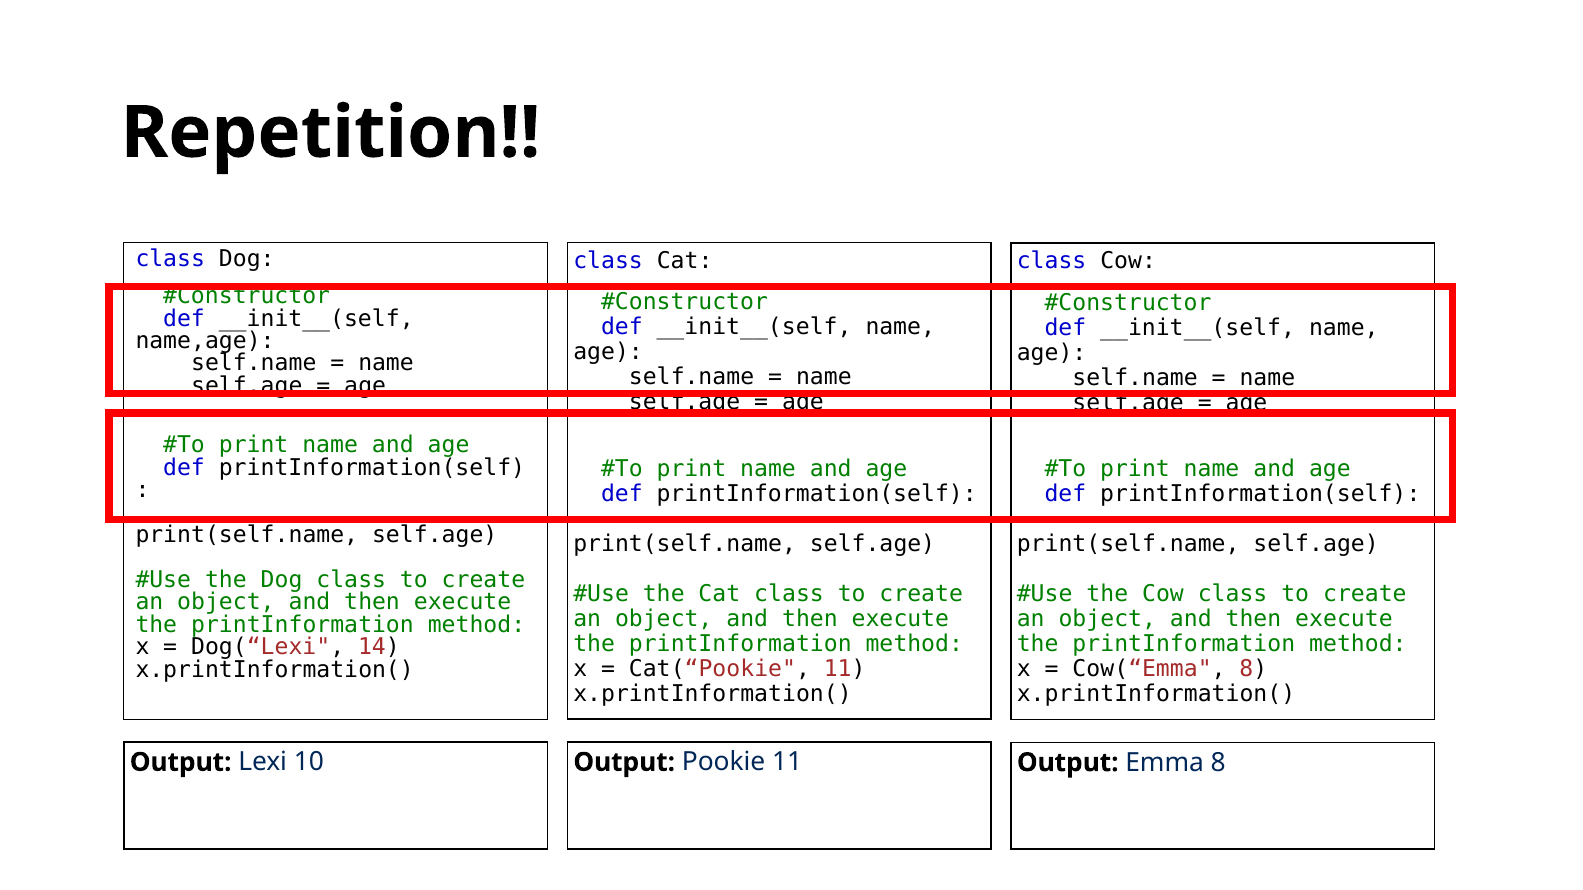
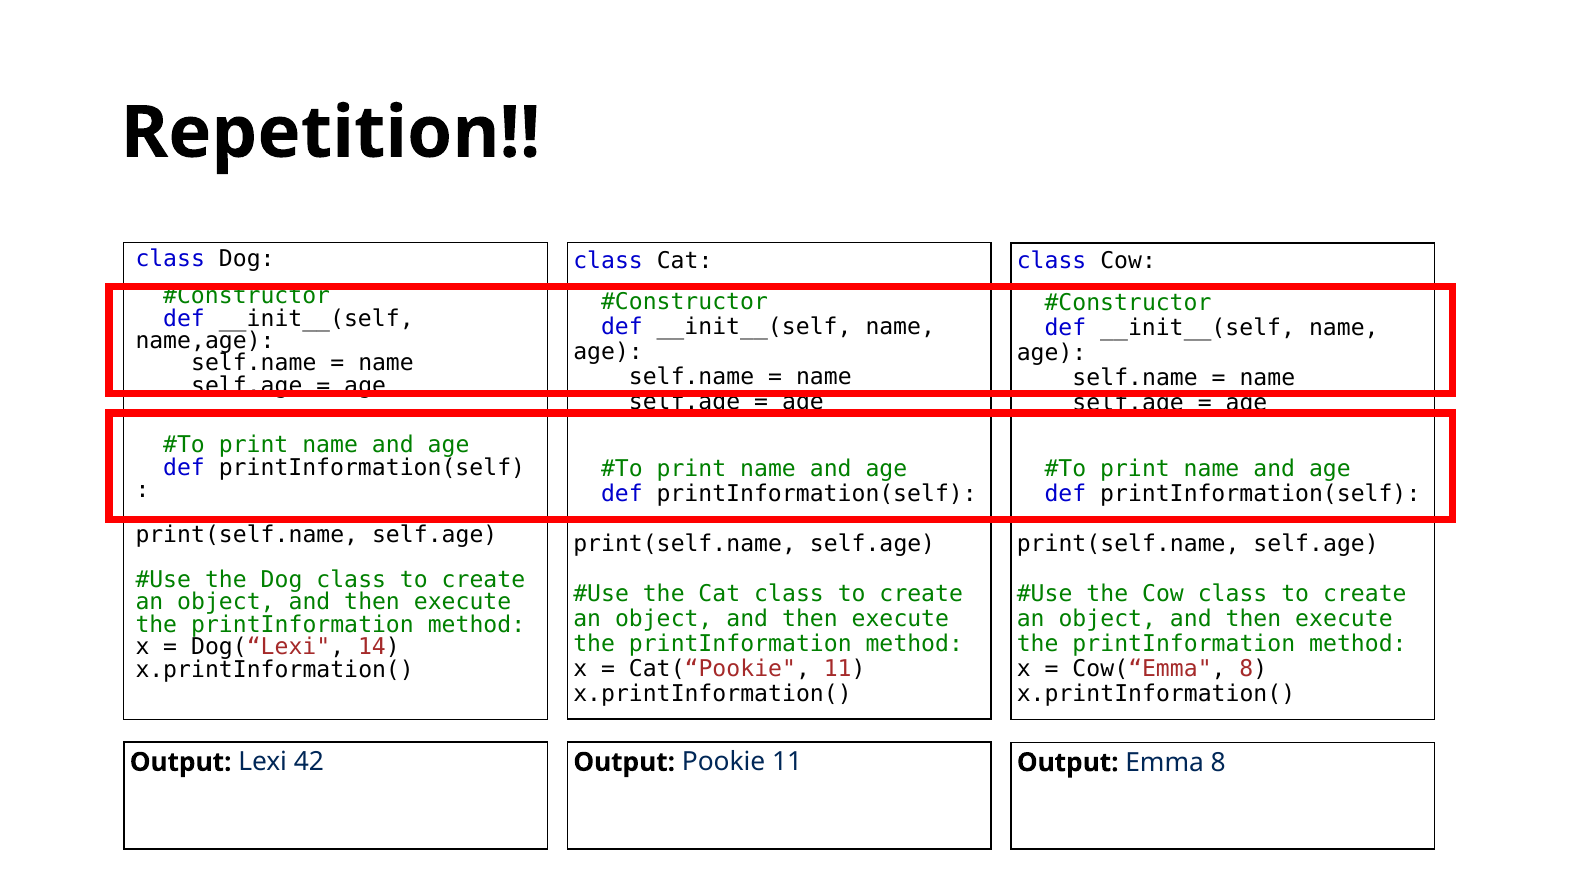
10: 10 -> 42 (309, 763)
